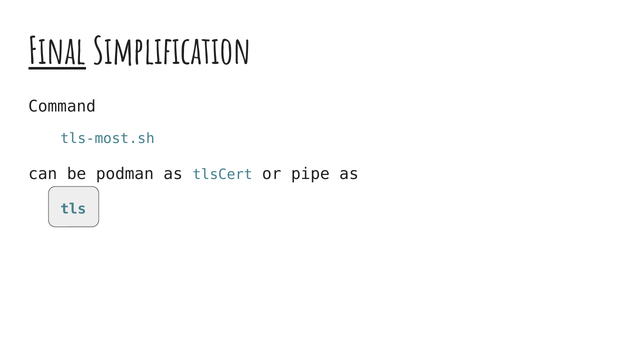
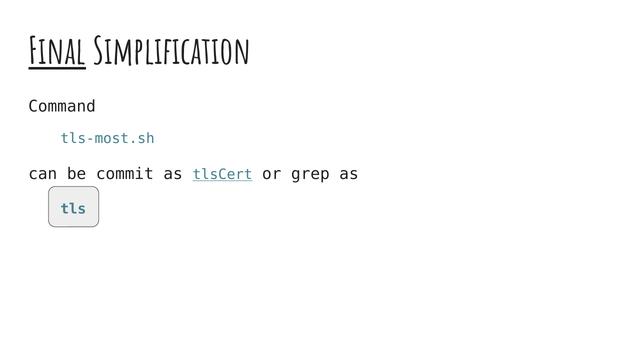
podman: podman -> commit (125, 174)
tlsCert underline: none -> present (223, 175)
pipe: pipe -> grep (310, 174)
